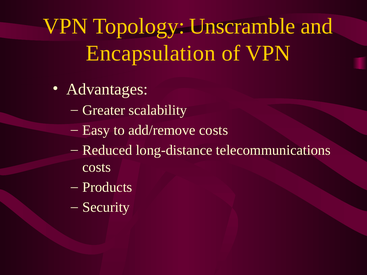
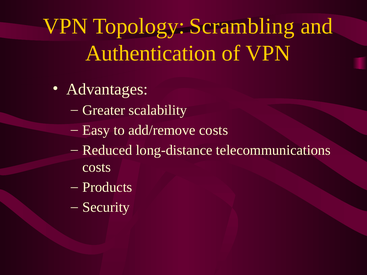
Unscramble: Unscramble -> Scrambling (242, 26)
Encapsulation: Encapsulation -> Authentication (151, 53)
